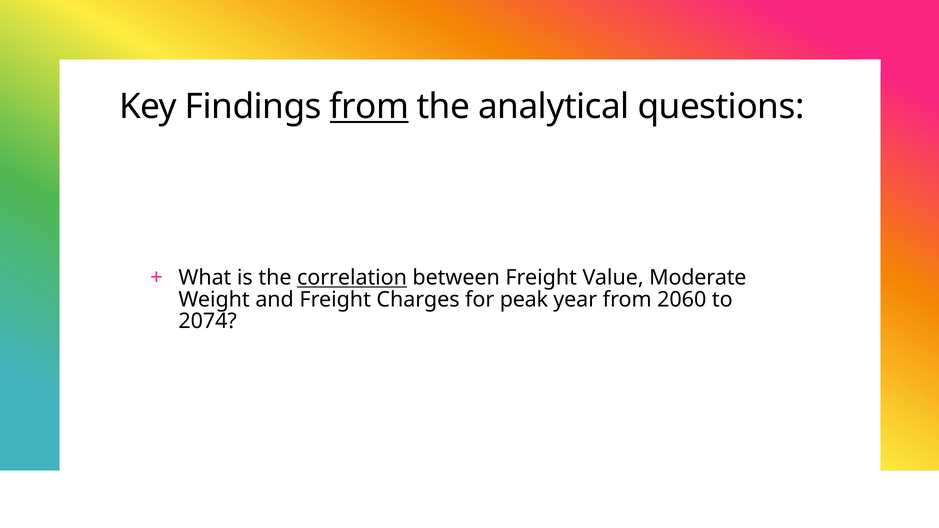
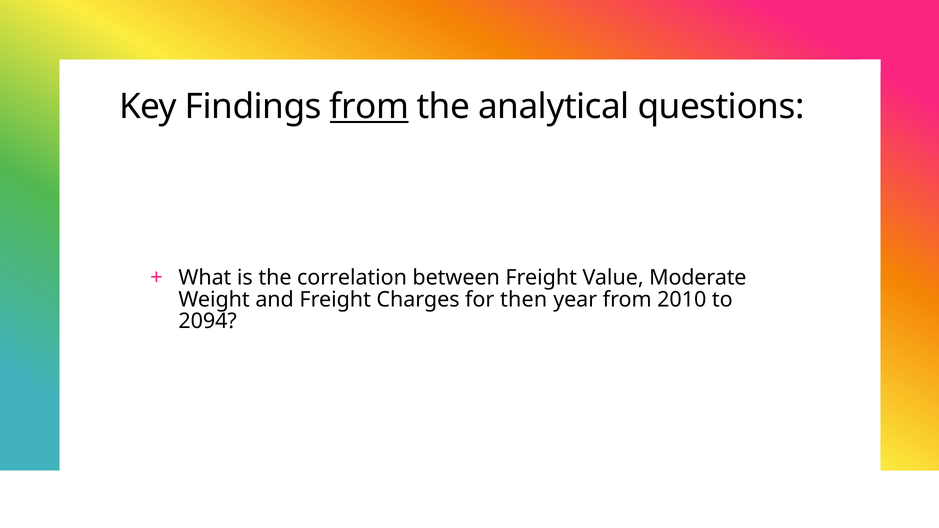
correlation underline: present -> none (352, 278)
peak: peak -> then (524, 300)
2060: 2060 -> 2010 (682, 300)
2074: 2074 -> 2094 (208, 321)
